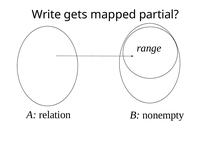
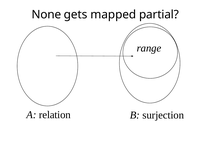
Write: Write -> None (46, 15)
nonempty: nonempty -> surjection (163, 115)
